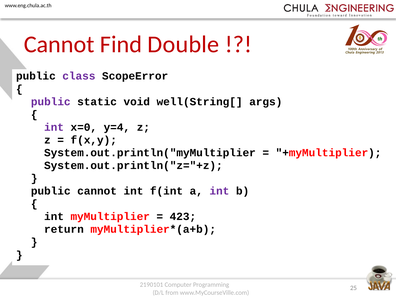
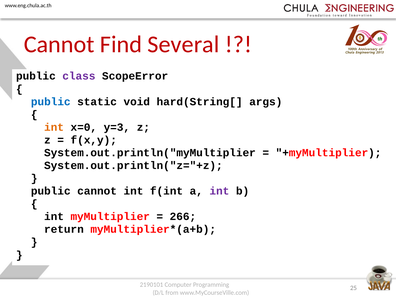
Double: Double -> Several (183, 44)
public colour: purple -> blue (51, 102)
well(String[: well(String[ -> hard(String[ (200, 102)
int colour: purple -> orange (54, 127)
y=4: y=4 -> y=3 (117, 127)
423: 423 -> 266 (183, 217)
